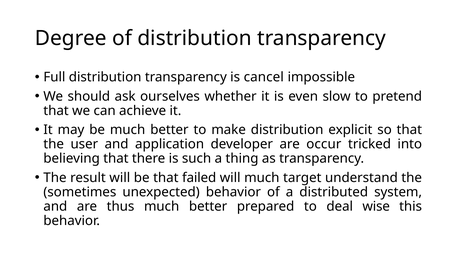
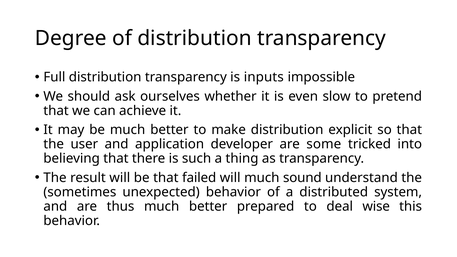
cancel: cancel -> inputs (264, 77)
occur: occur -> some (324, 144)
target: target -> sound (302, 178)
